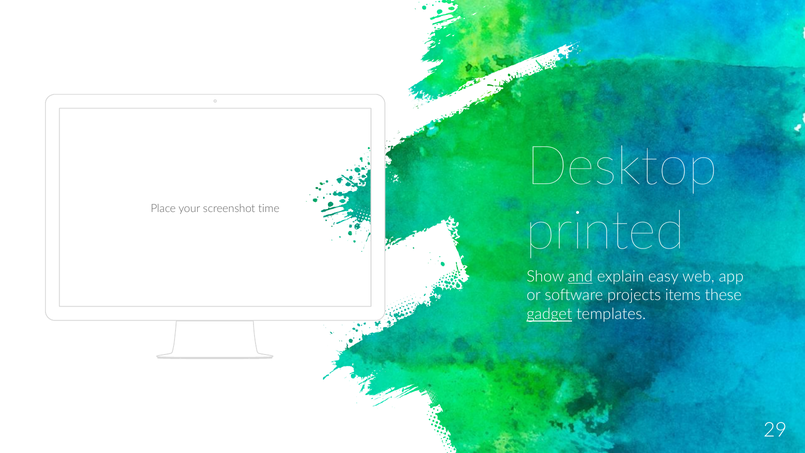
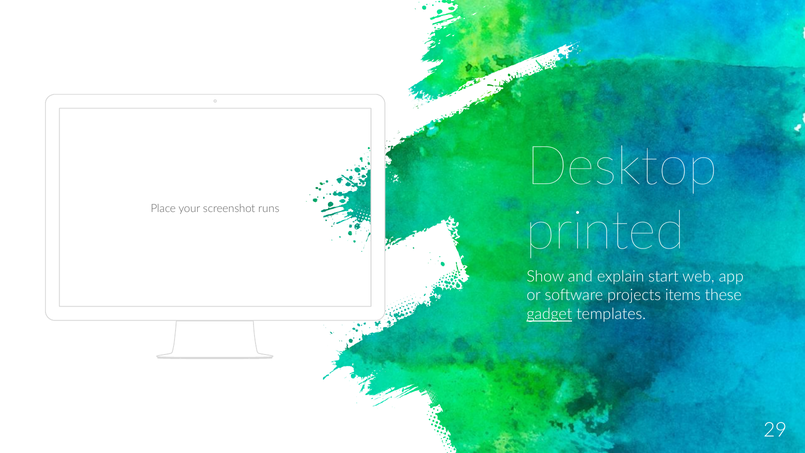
time: time -> runs (269, 208)
and underline: present -> none (580, 276)
easy: easy -> start (663, 276)
